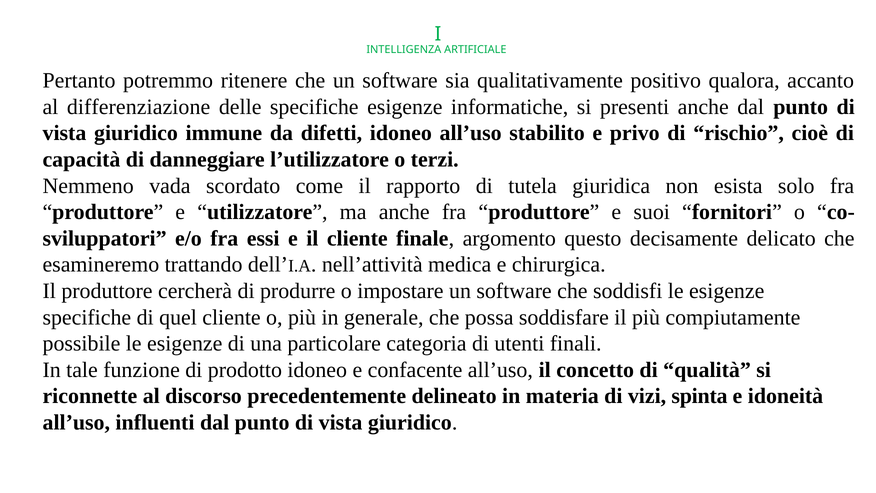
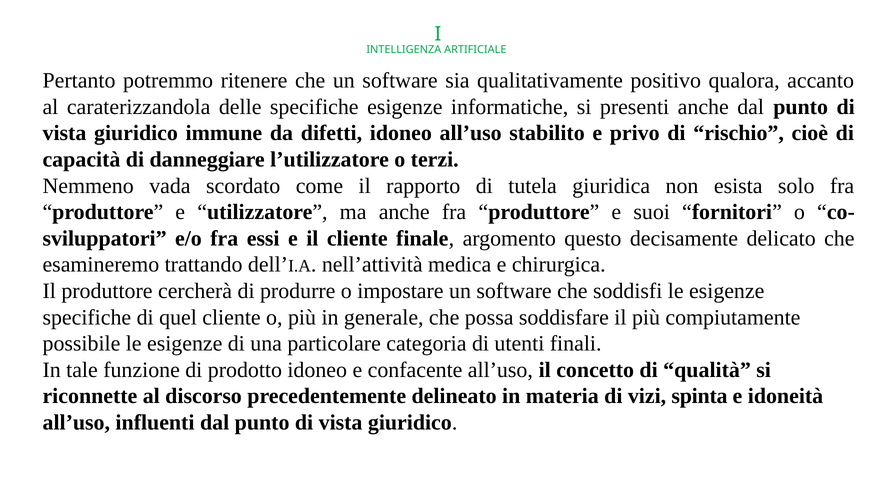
differenziazione: differenziazione -> caraterizzandola (139, 107)
